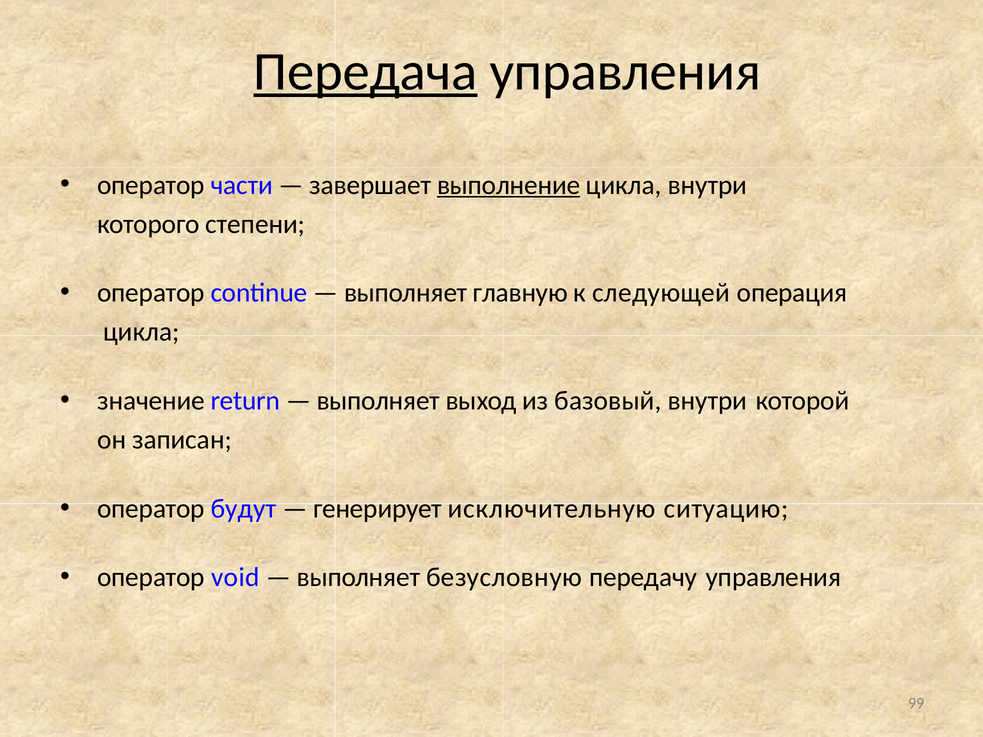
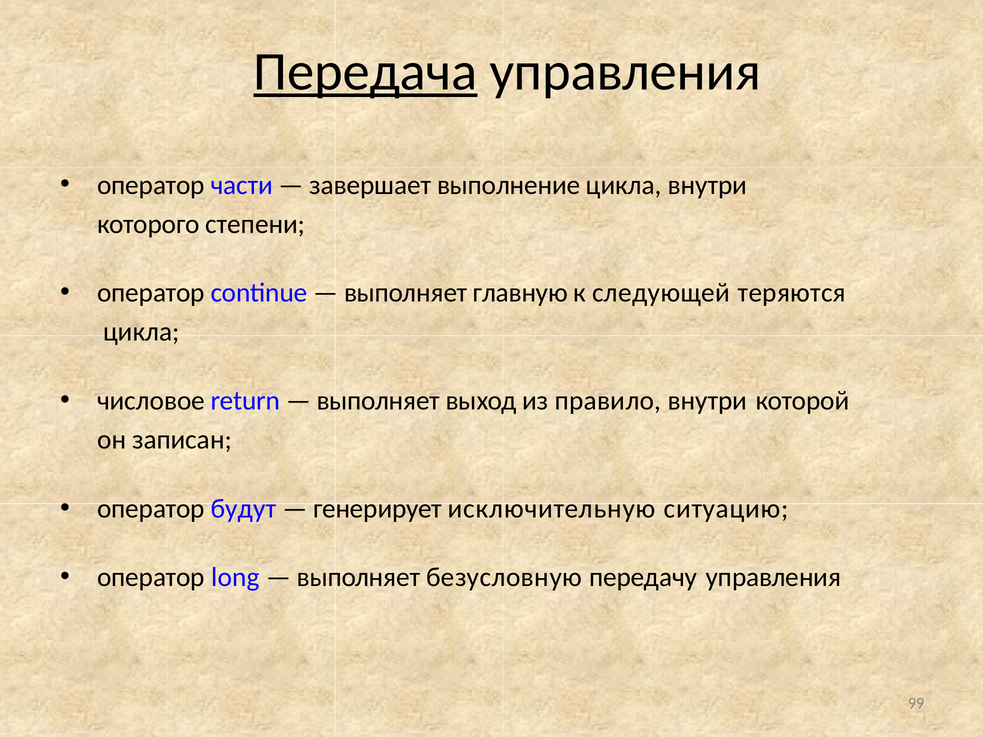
выполнение underline: present -> none (509, 185)
операция: операция -> теряются (792, 293)
значение: значение -> числовое (151, 401)
базовый: базовый -> правило (608, 401)
void: void -> long (235, 577)
